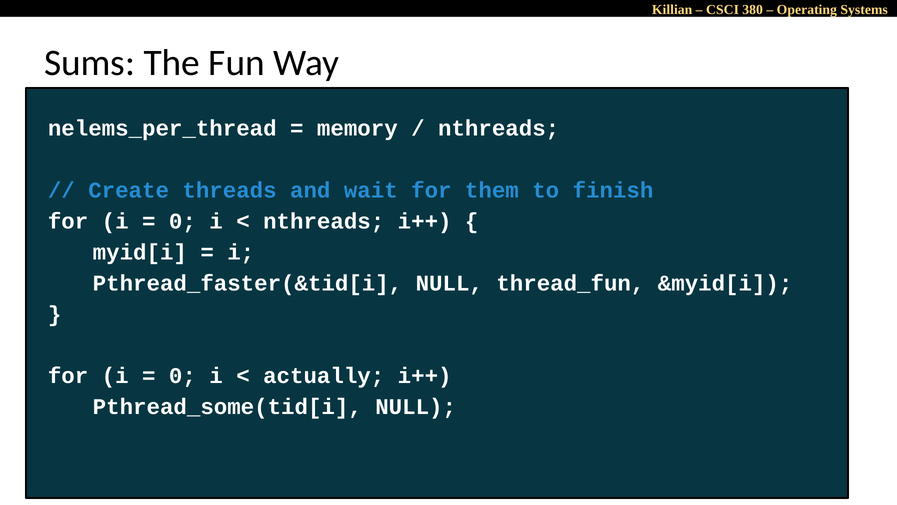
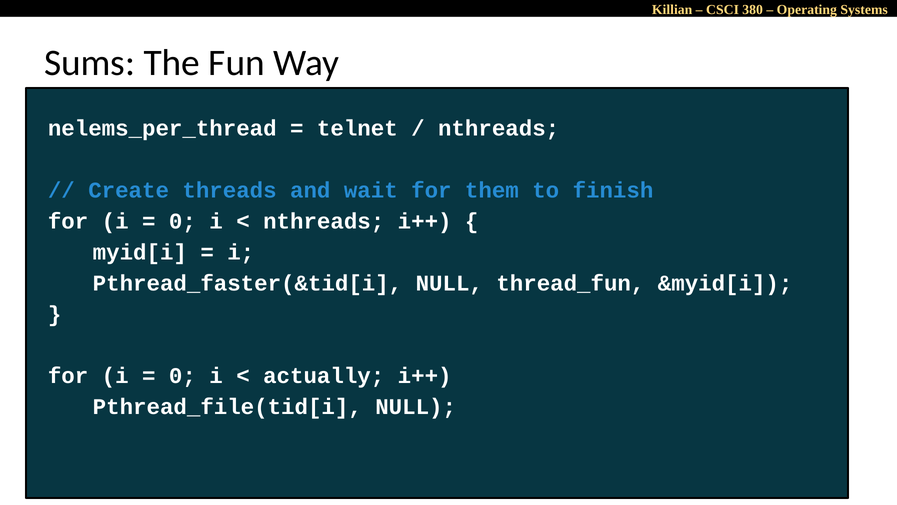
memory: memory -> telnet (357, 128)
Pthread_some(tid[i: Pthread_some(tid[i -> Pthread_file(tid[i (227, 407)
